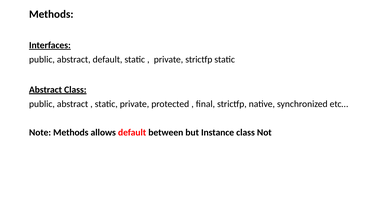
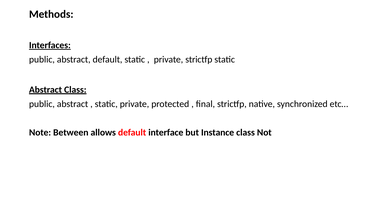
Note Methods: Methods -> Between (71, 133)
between: between -> interface (166, 133)
